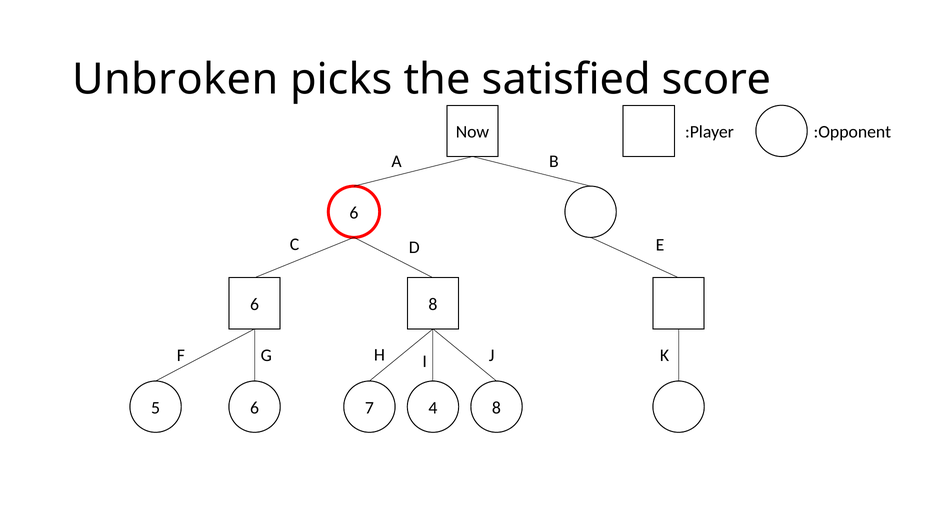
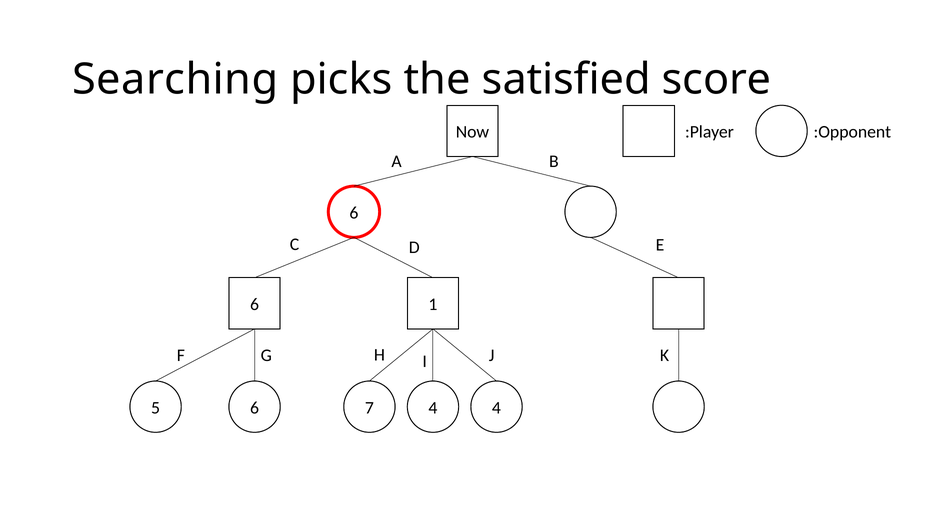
Unbroken: Unbroken -> Searching (175, 79)
6 8: 8 -> 1 (433, 305)
4 8: 8 -> 4 (496, 408)
